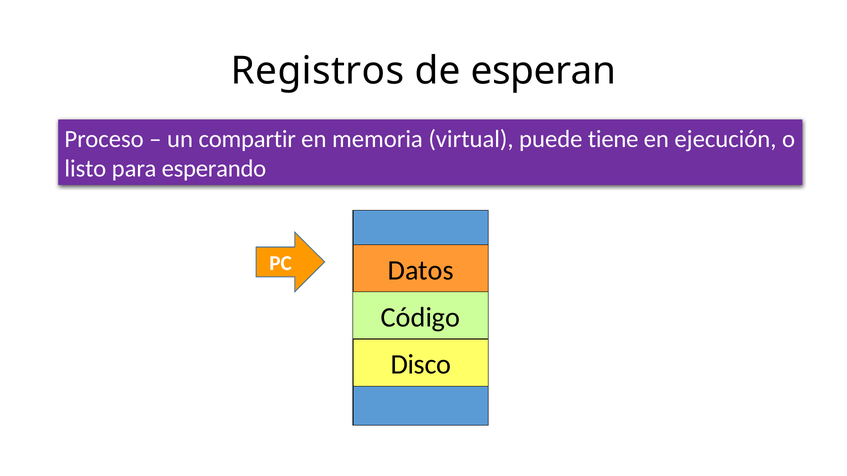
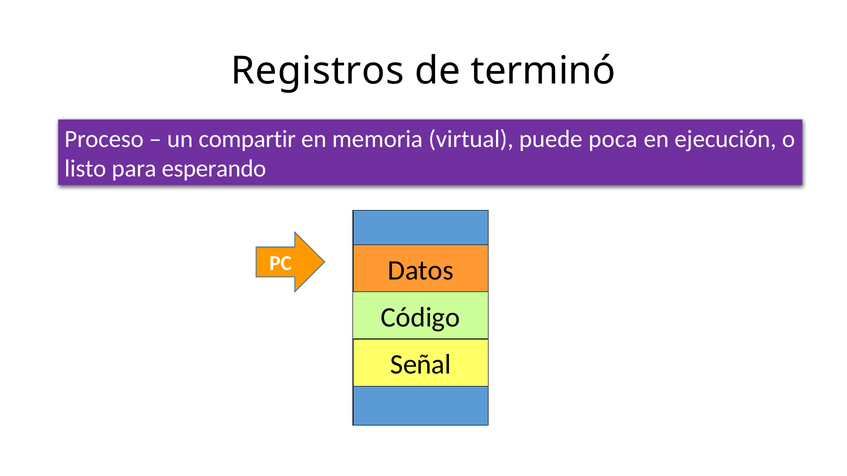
esperan: esperan -> terminó (543, 71)
tiene: tiene -> poca (613, 139)
Disco: Disco -> Señal (421, 365)
